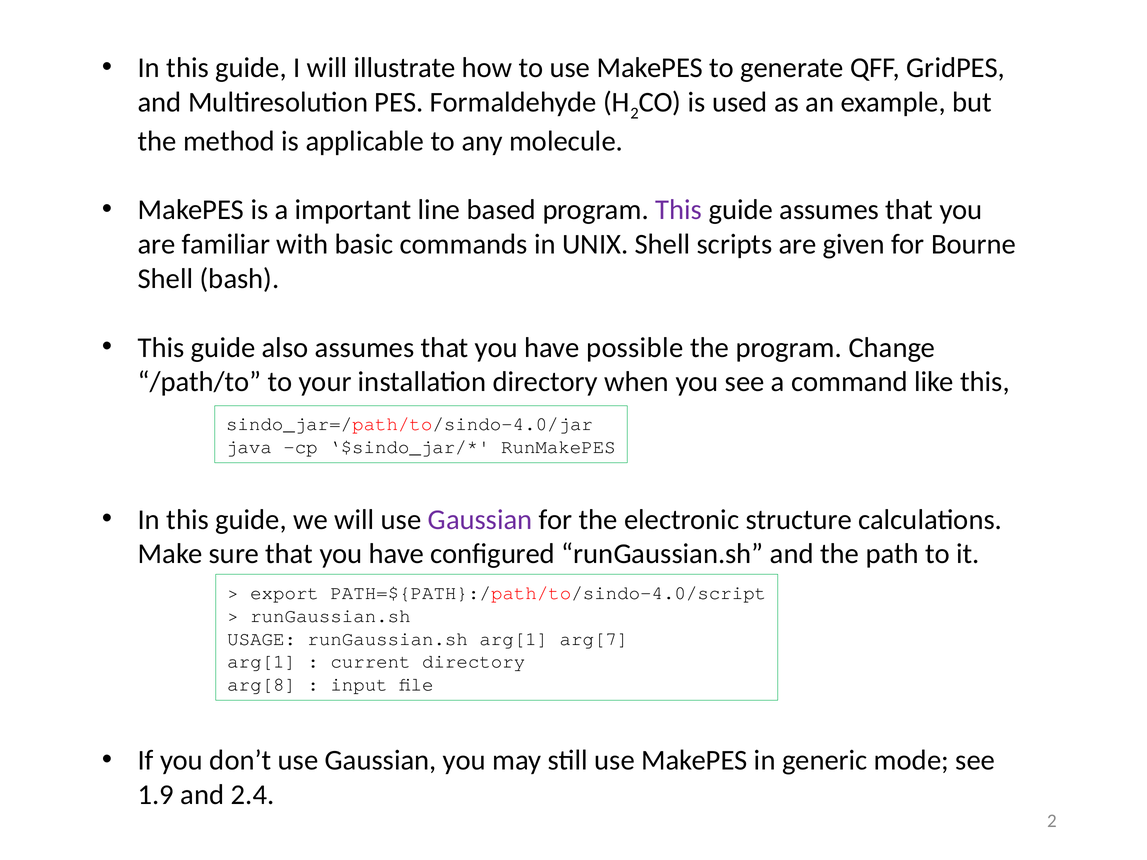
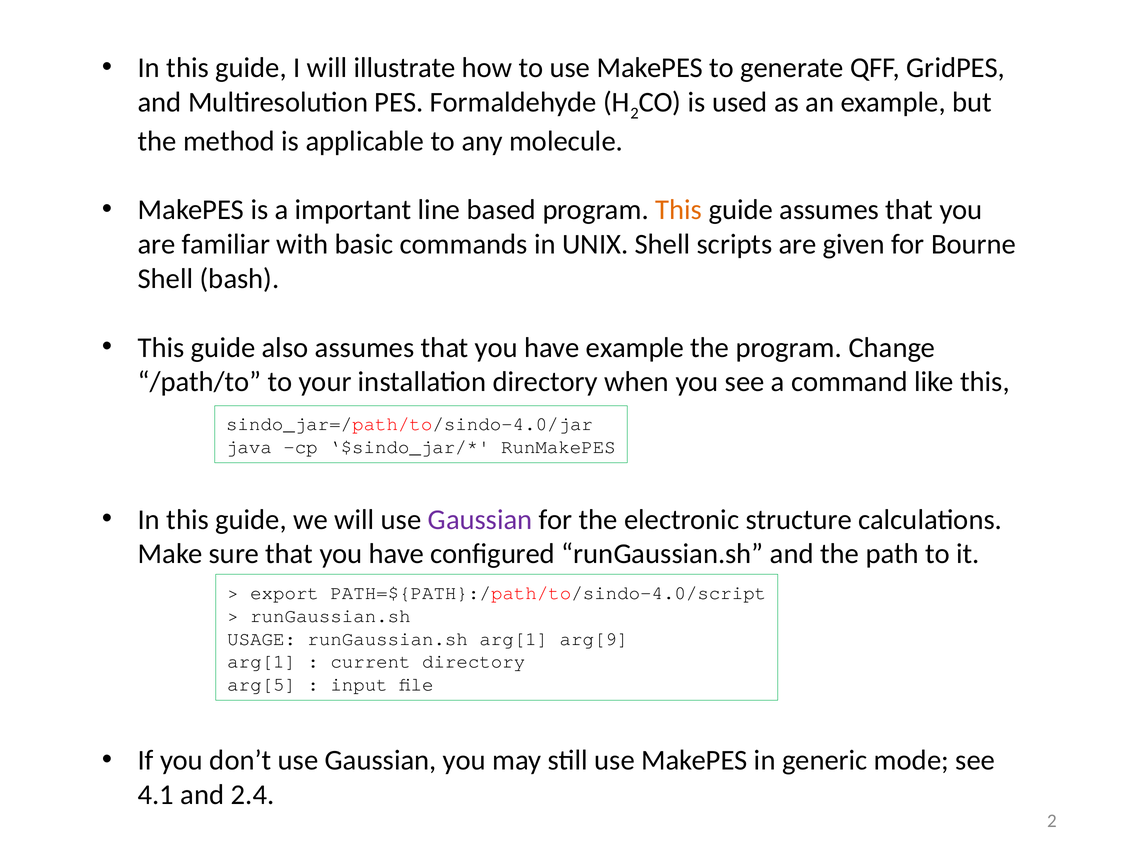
This colour: purple -> orange (679, 210)
have possible: possible -> example (635, 348)
arg[7: arg[7 -> arg[9 (594, 639)
arg[8: arg[8 -> arg[5 (262, 685)
1.9: 1.9 -> 4.1 (156, 795)
